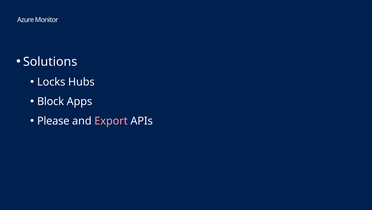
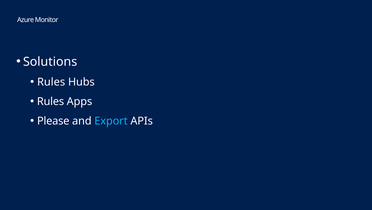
Locks: Locks -> Rules (51, 82)
Block: Block -> Rules (51, 101)
Export colour: pink -> light blue (111, 121)
